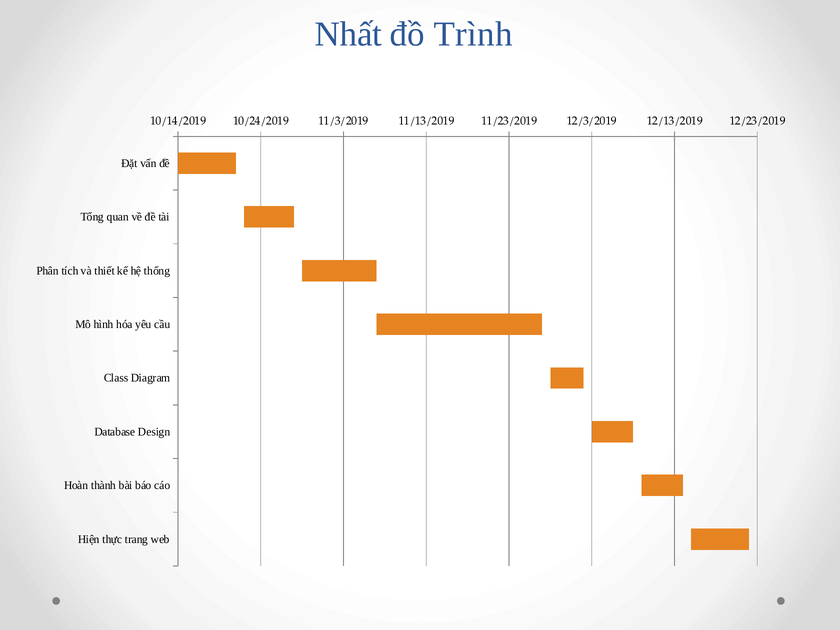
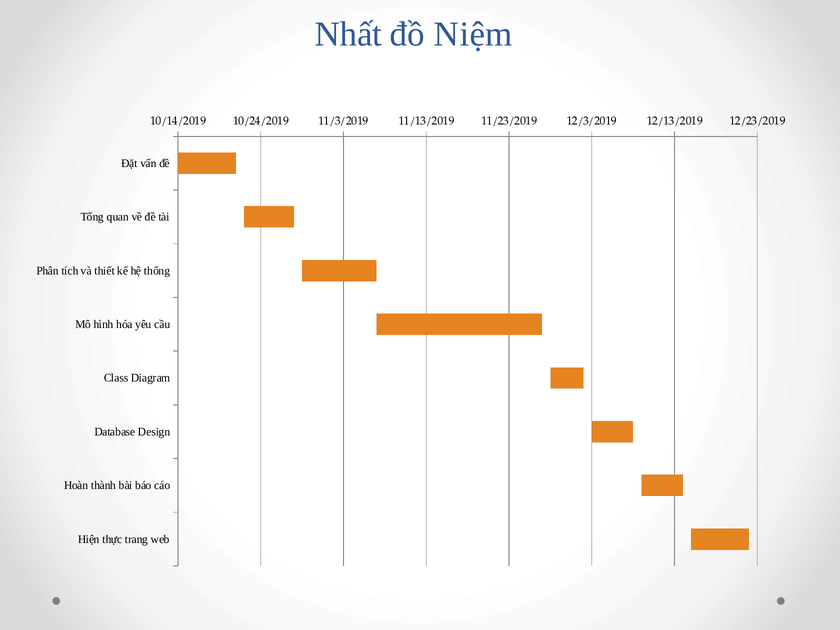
Trình: Trình -> Niệm (473, 34)
